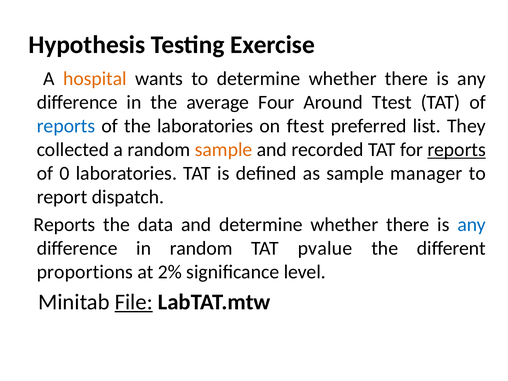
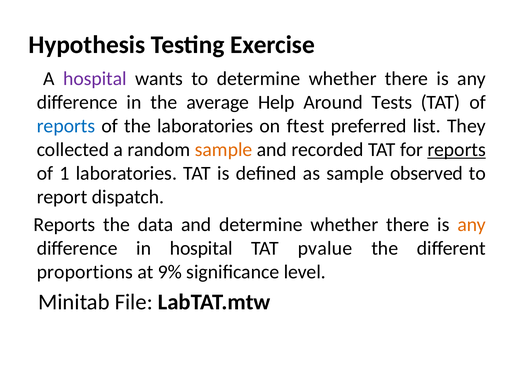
hospital colour: orange -> purple (95, 79)
Four: Four -> Help (276, 102)
Ttest: Ttest -> Tests (392, 102)
0: 0 -> 1 (65, 173)
manager: manager -> observed (427, 173)
any colour: blue -> orange (472, 225)
in random: random -> hospital (201, 248)
2%: 2% -> 9% (170, 272)
File underline: present -> none (134, 302)
